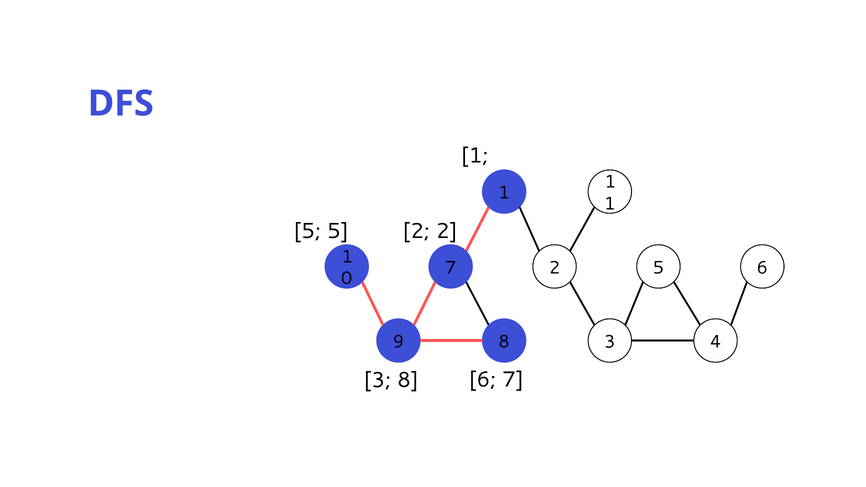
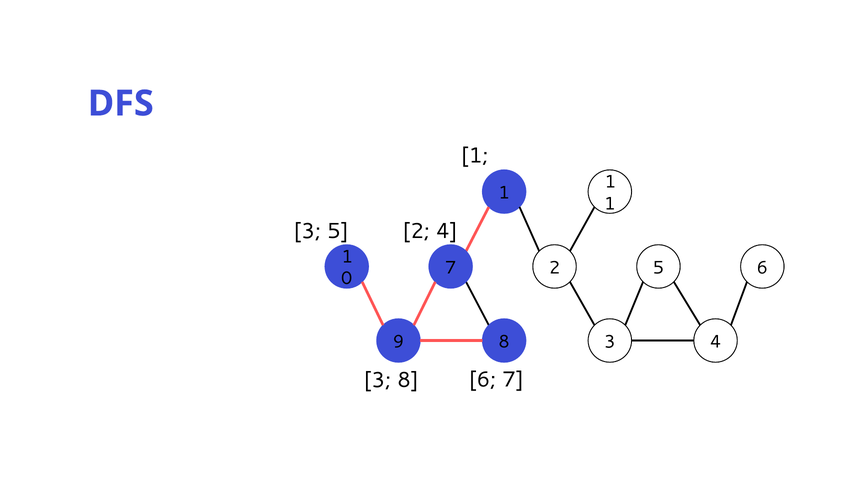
5: 5 -> 3 (307, 231)
2: 2 -> 4 (447, 231)
